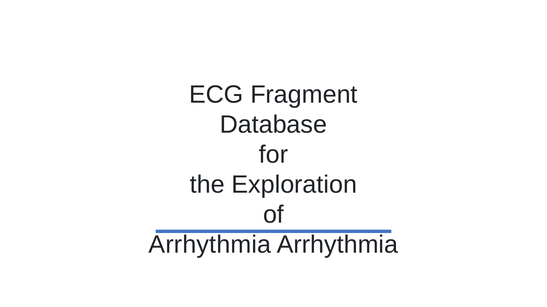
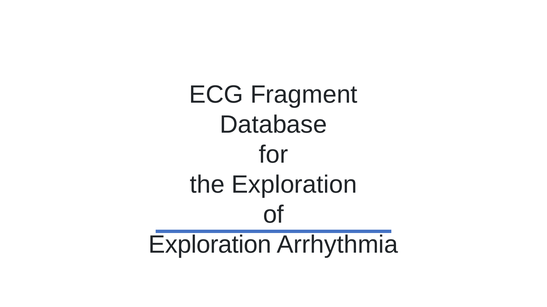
Arrhythmia: Arrhythmia -> Exploration (210, 245)
